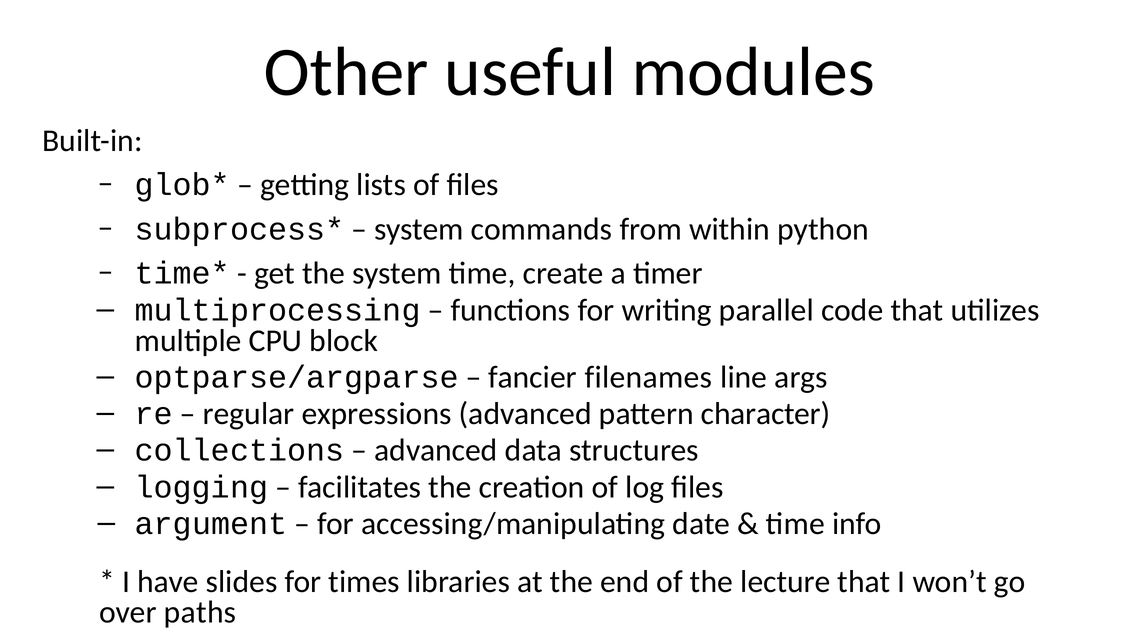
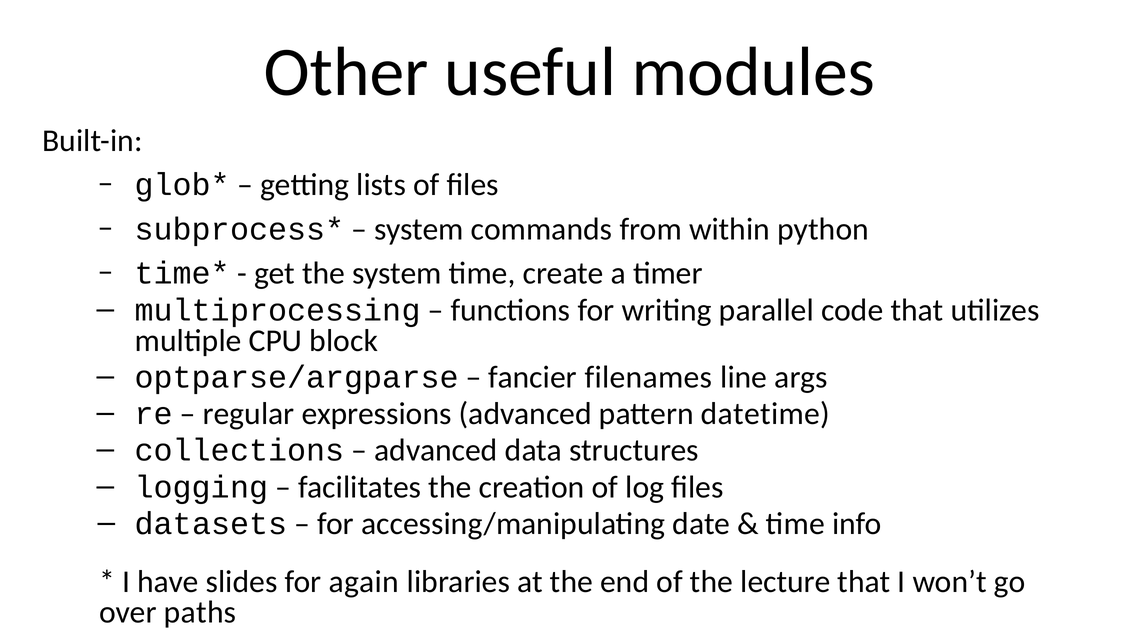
character: character -> datetime (765, 414)
argument: argument -> datasets (211, 524)
times: times -> again (364, 582)
